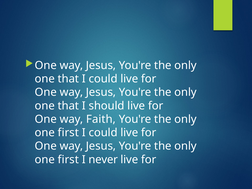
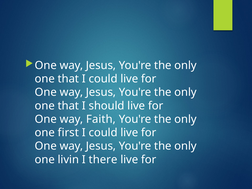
first: first -> livin (68, 160)
never: never -> there (103, 160)
